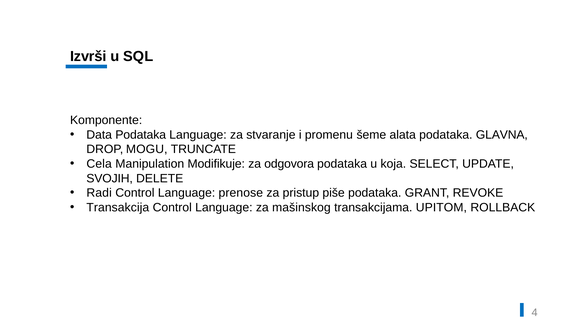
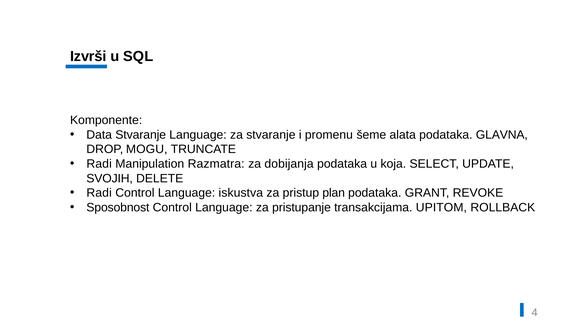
Data Podataka: Podataka -> Stvaranje (141, 135)
Cela: Cela -> Radi (99, 164)
Modifikuje: Modifikuje -> Razmatra (216, 164)
odgovora: odgovora -> dobijanja (289, 164)
prenose: prenose -> iskustva (241, 193)
piše: piše -> plan (334, 193)
Transakcija: Transakcija -> Sposobnost (118, 208)
mašinskog: mašinskog -> pristupanje (301, 208)
